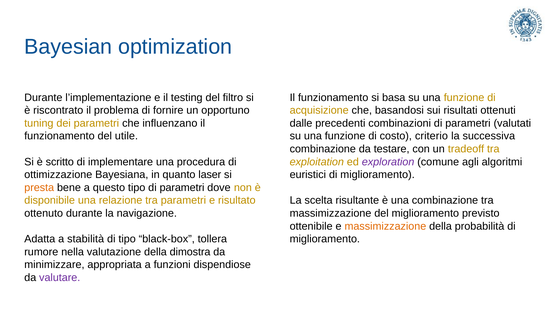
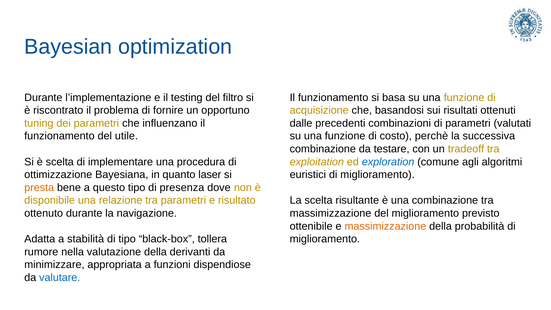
criterio: criterio -> perchè (431, 136)
è scritto: scritto -> scelta (60, 162)
exploration colour: purple -> blue (388, 162)
tipo di parametri: parametri -> presenza (182, 188)
dimostra: dimostra -> derivanti (190, 252)
valutare colour: purple -> blue (60, 278)
